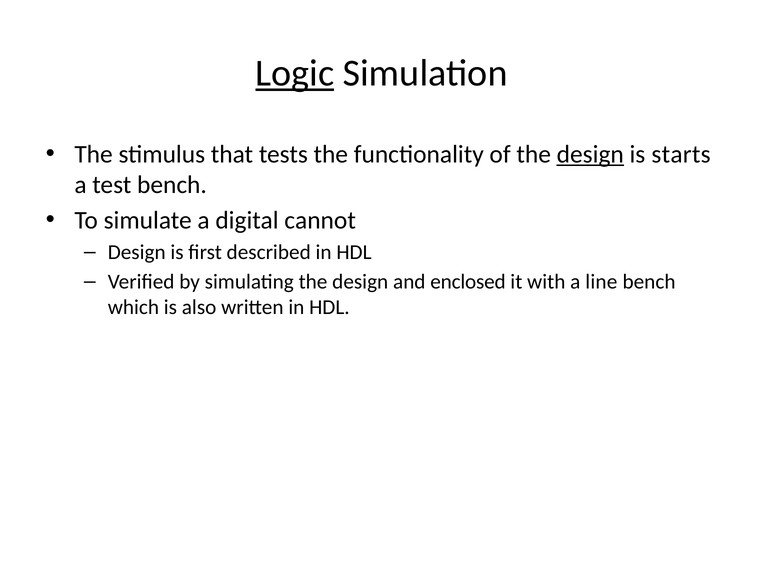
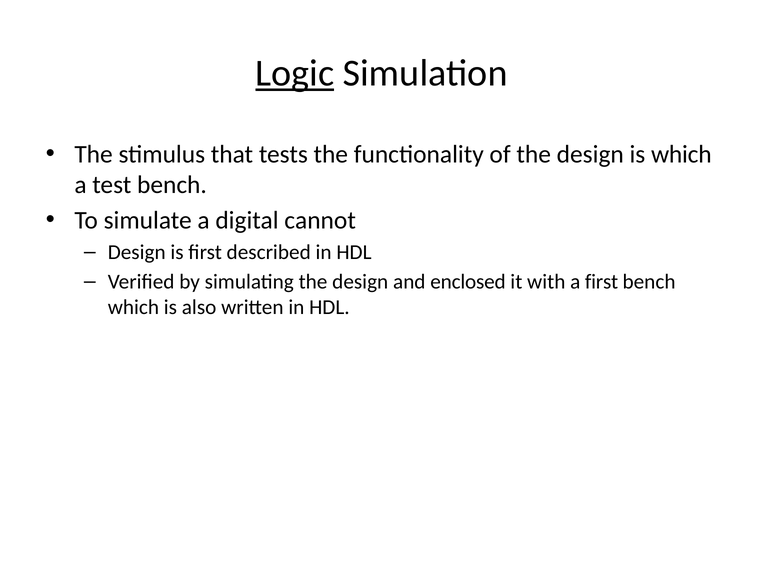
design underline: present -> none (590, 154)
is starts: starts -> which (681, 154)
a line: line -> first (602, 282)
